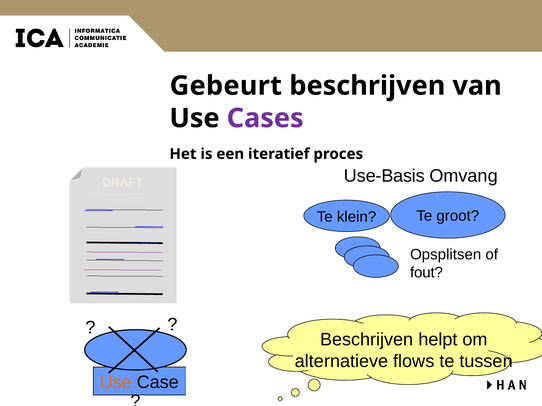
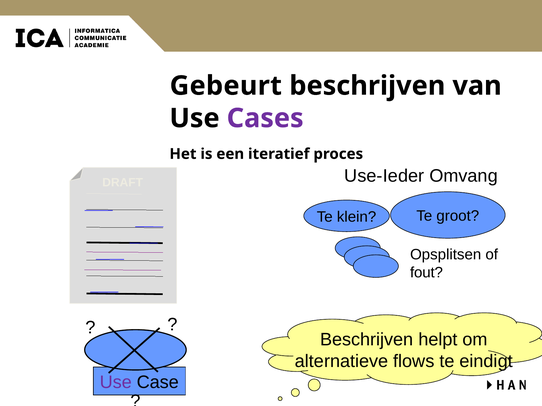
Use-Basis: Use-Basis -> Use-Ieder (384, 176)
tussen: tussen -> eindigt (486, 362)
Use colour: orange -> purple (116, 383)
